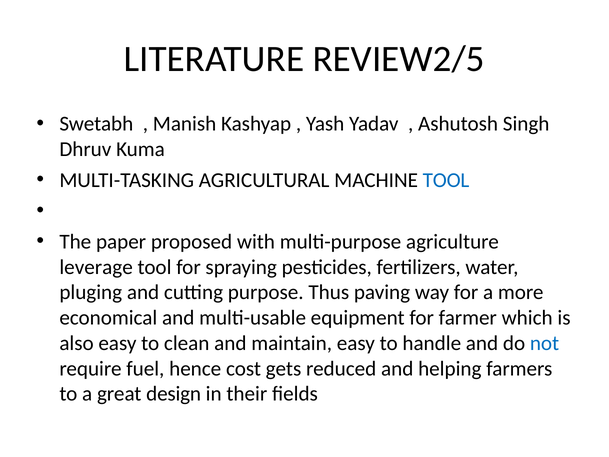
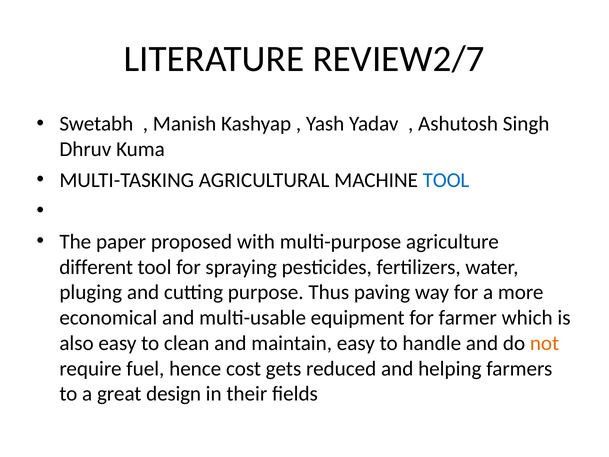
REVIEW2/5: REVIEW2/5 -> REVIEW2/7 (399, 59)
leverage: leverage -> different (96, 267)
not colour: blue -> orange (545, 343)
